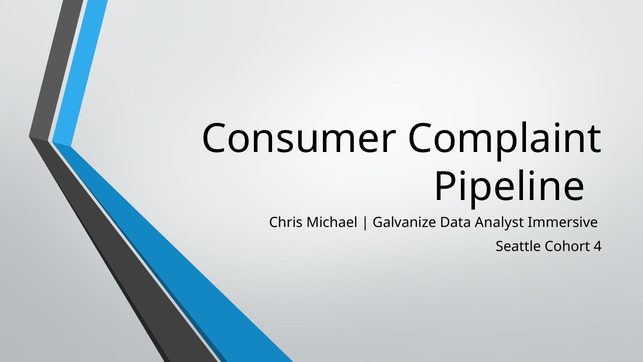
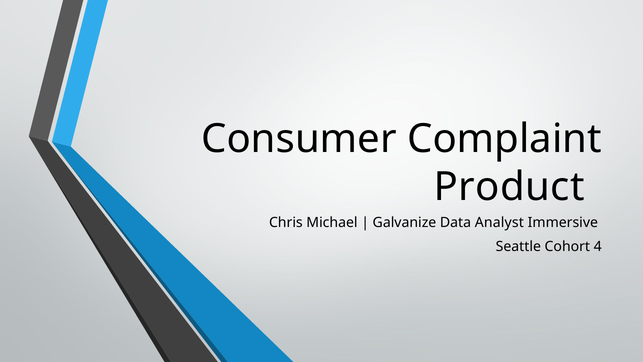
Pipeline: Pipeline -> Product (509, 187)
